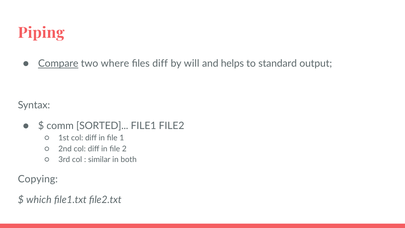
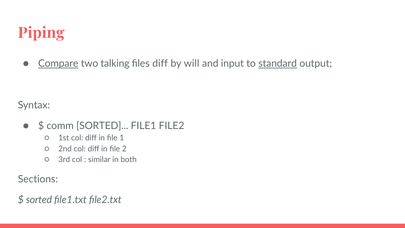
where: where -> talking (115, 64)
helps: helps -> input (232, 64)
standard underline: none -> present (278, 64)
Copying: Copying -> Sections (38, 179)
which: which -> sorted (39, 200)
